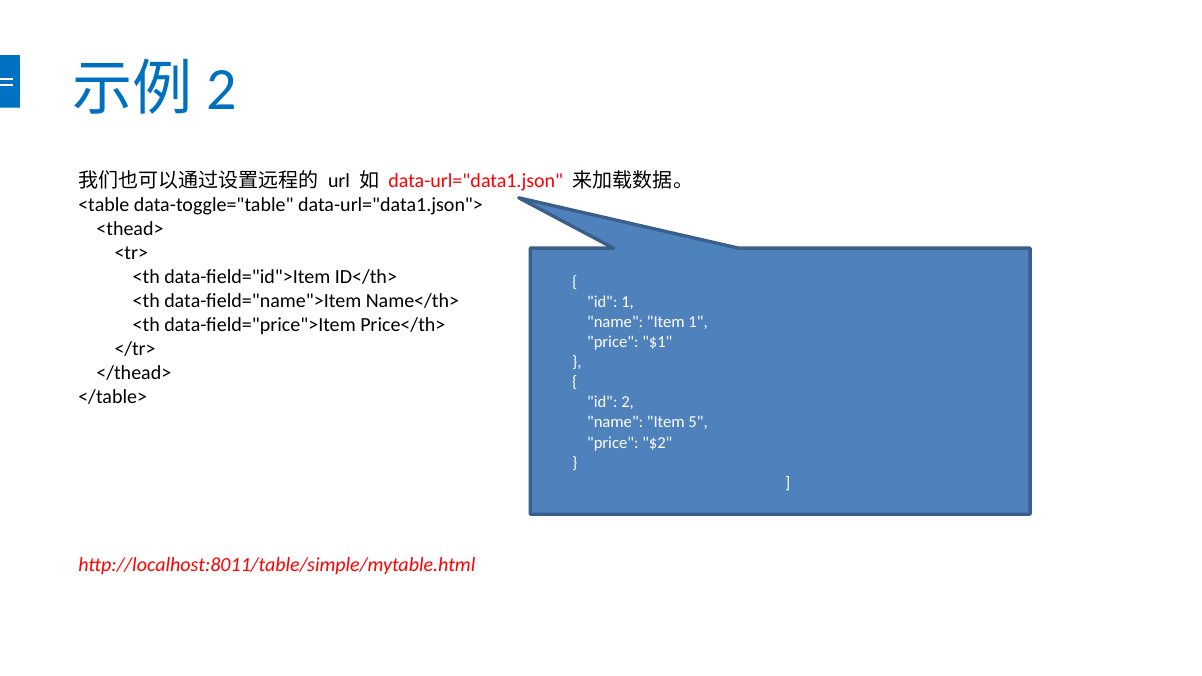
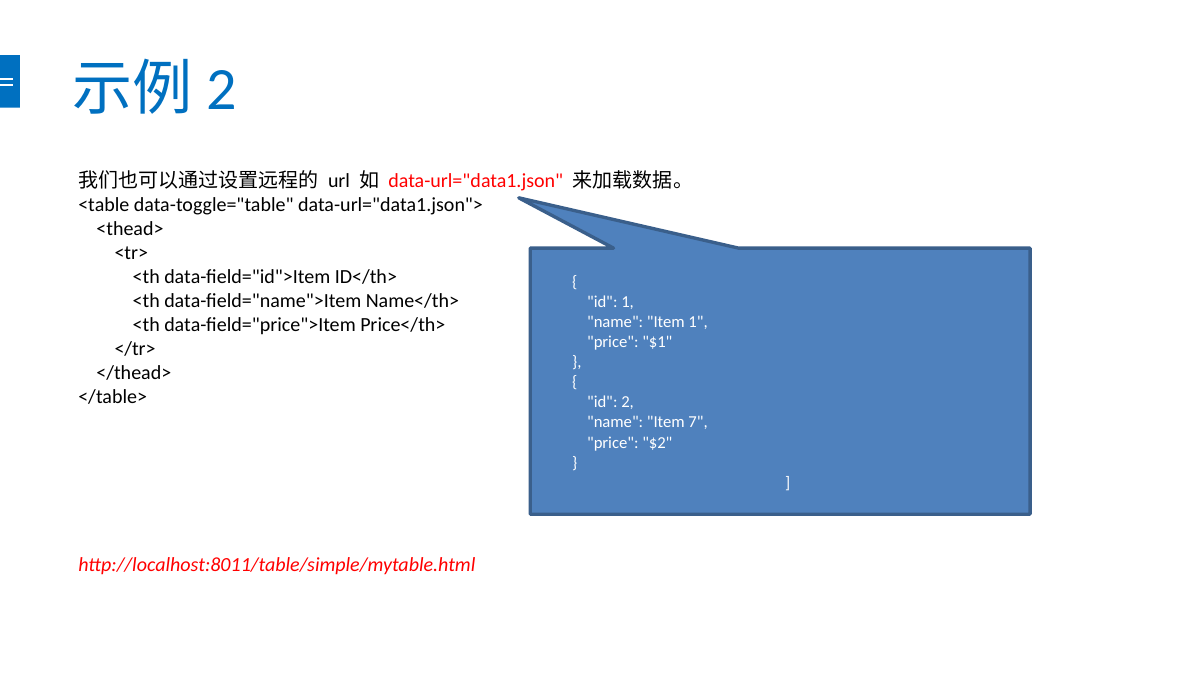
5: 5 -> 7 (698, 423)
